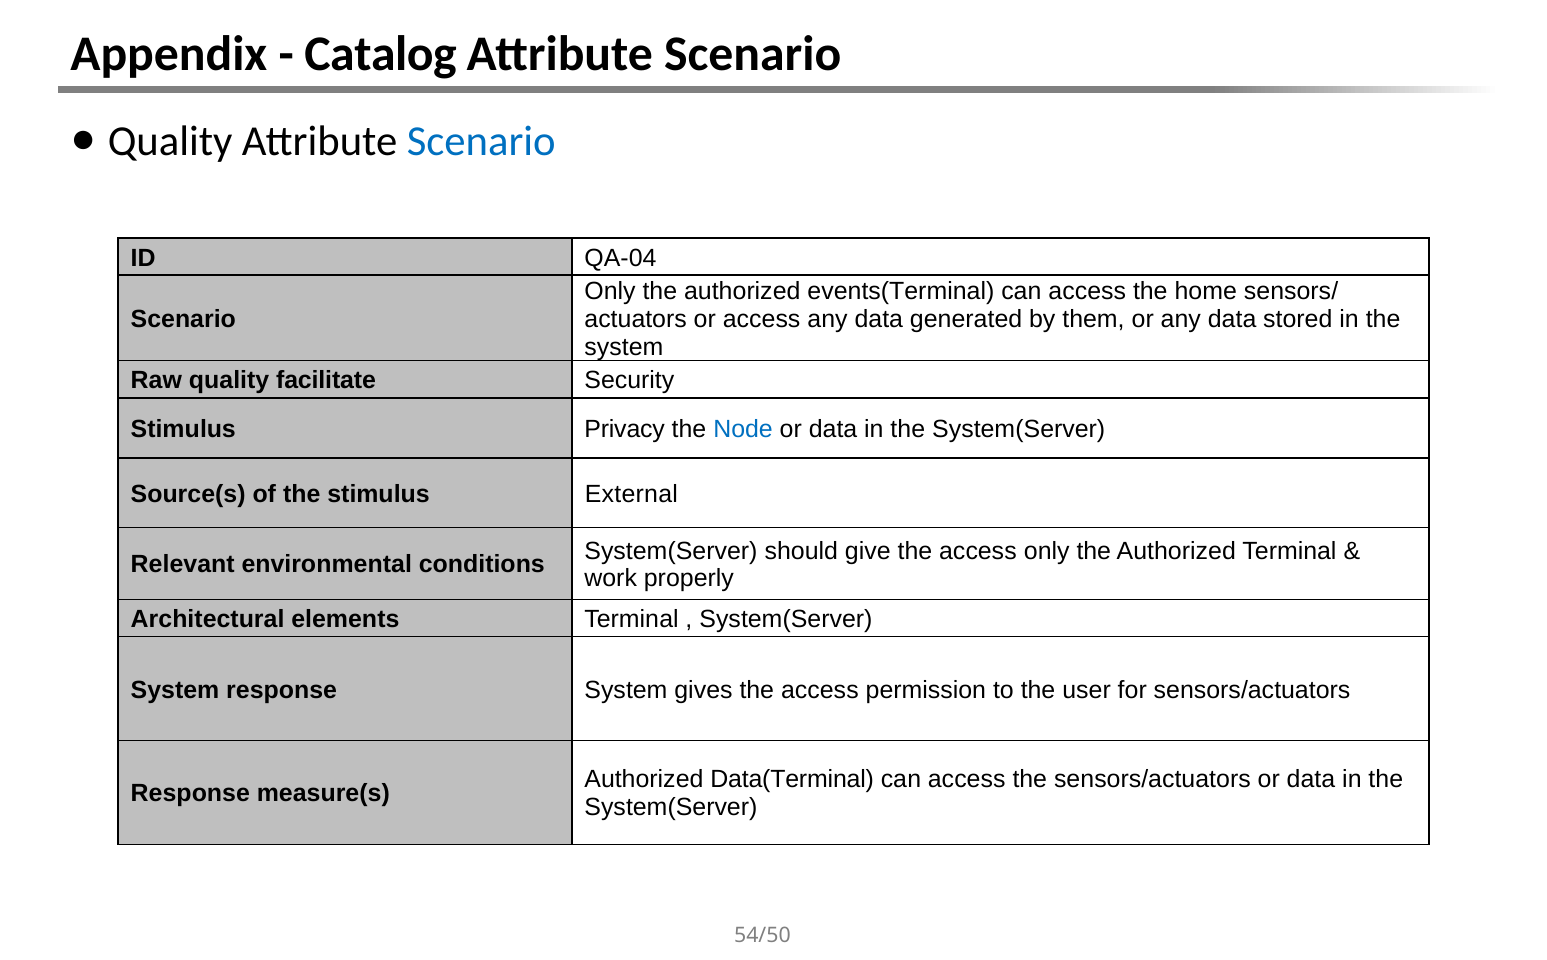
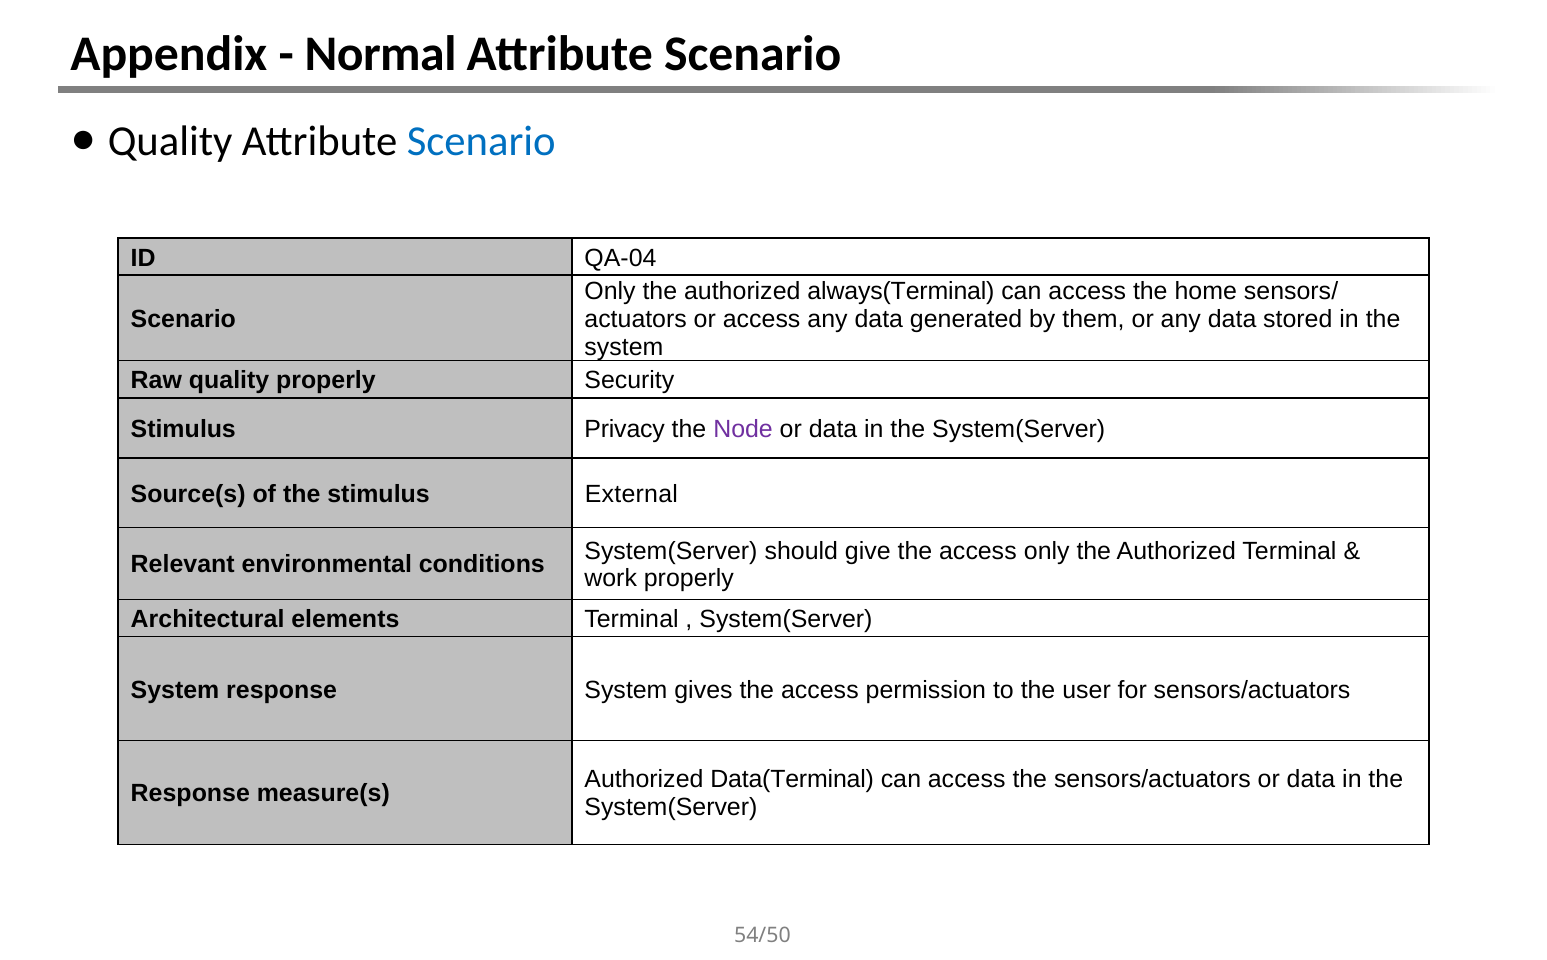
Catalog: Catalog -> Normal (381, 54)
events(Terminal: events(Terminal -> always(Terminal (901, 291)
quality facilitate: facilitate -> properly (326, 380)
Node colour: blue -> purple (743, 429)
